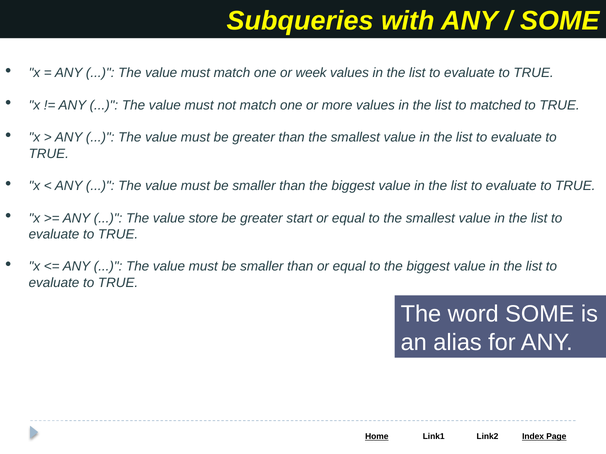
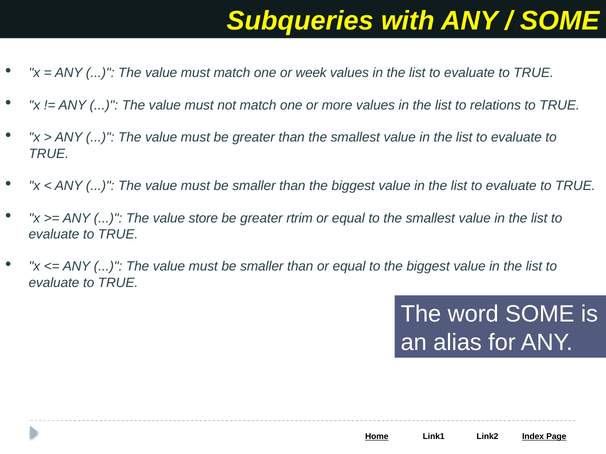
matched: matched -> relations (496, 105)
start: start -> rtrim (300, 218)
